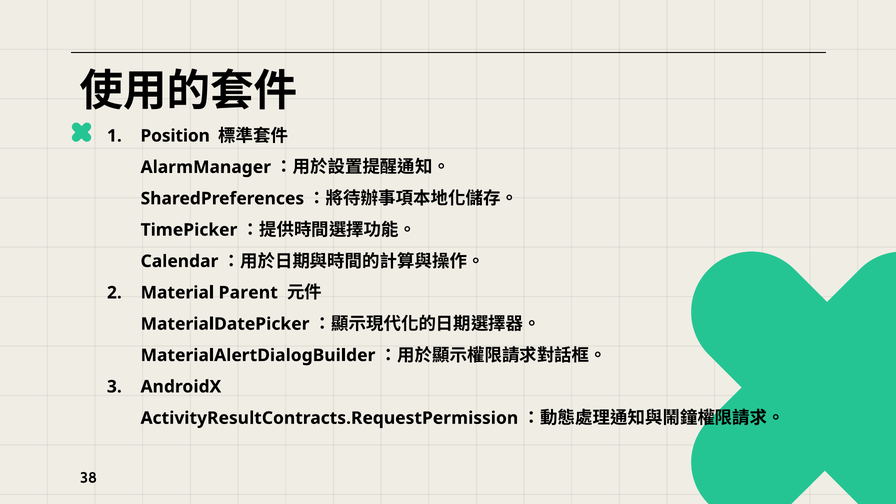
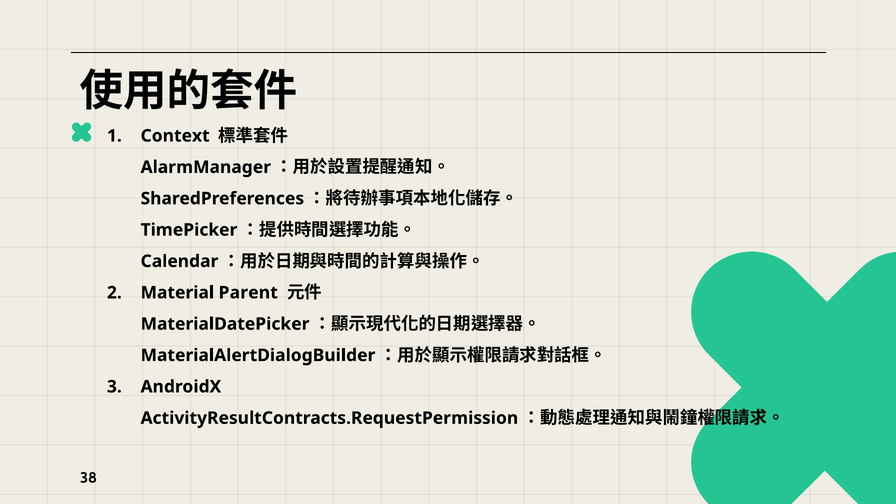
Position: Position -> Context (175, 136)
